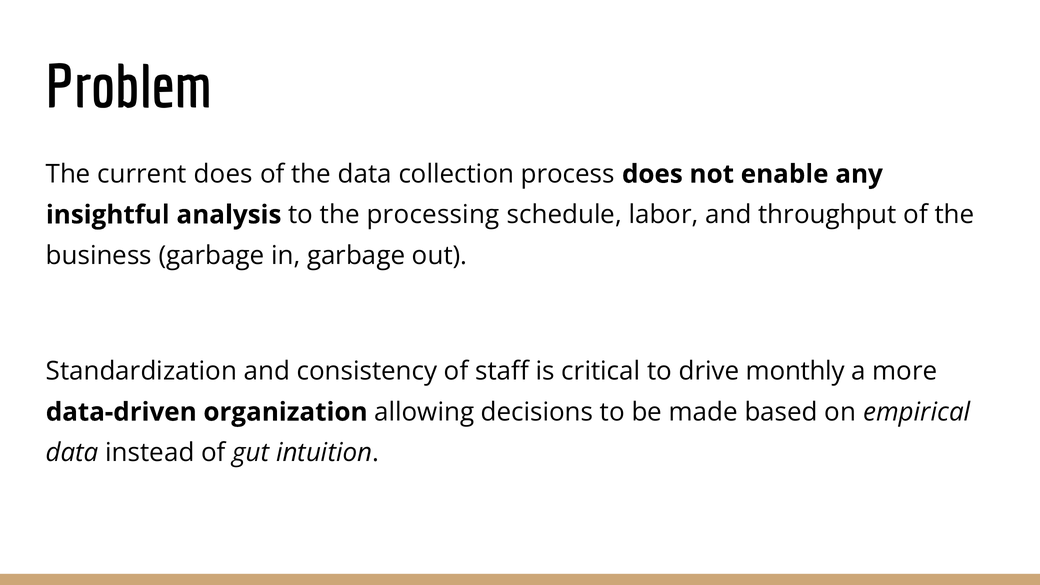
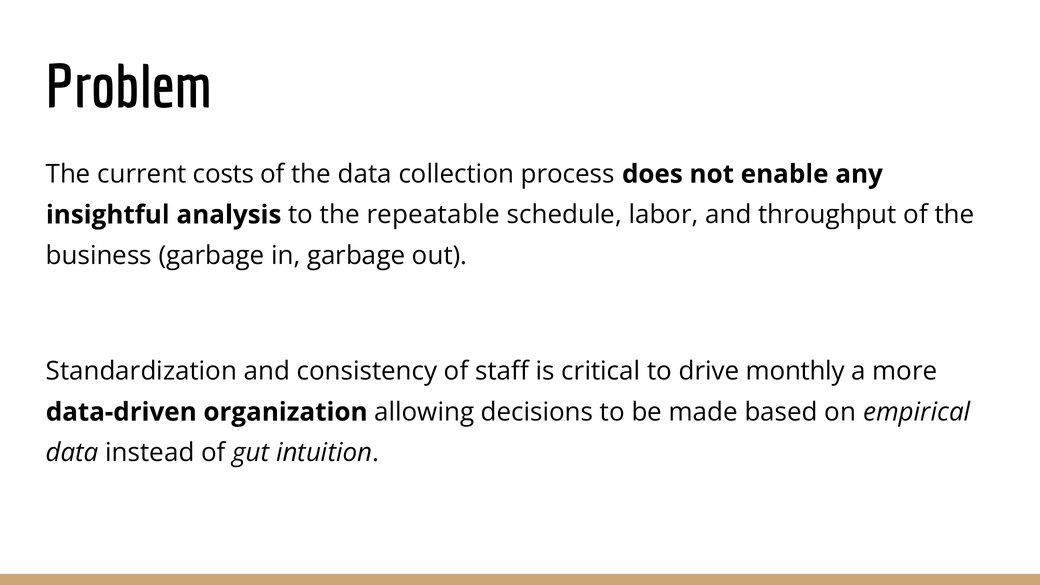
current does: does -> costs (223, 174)
processing: processing -> repeatable (433, 215)
